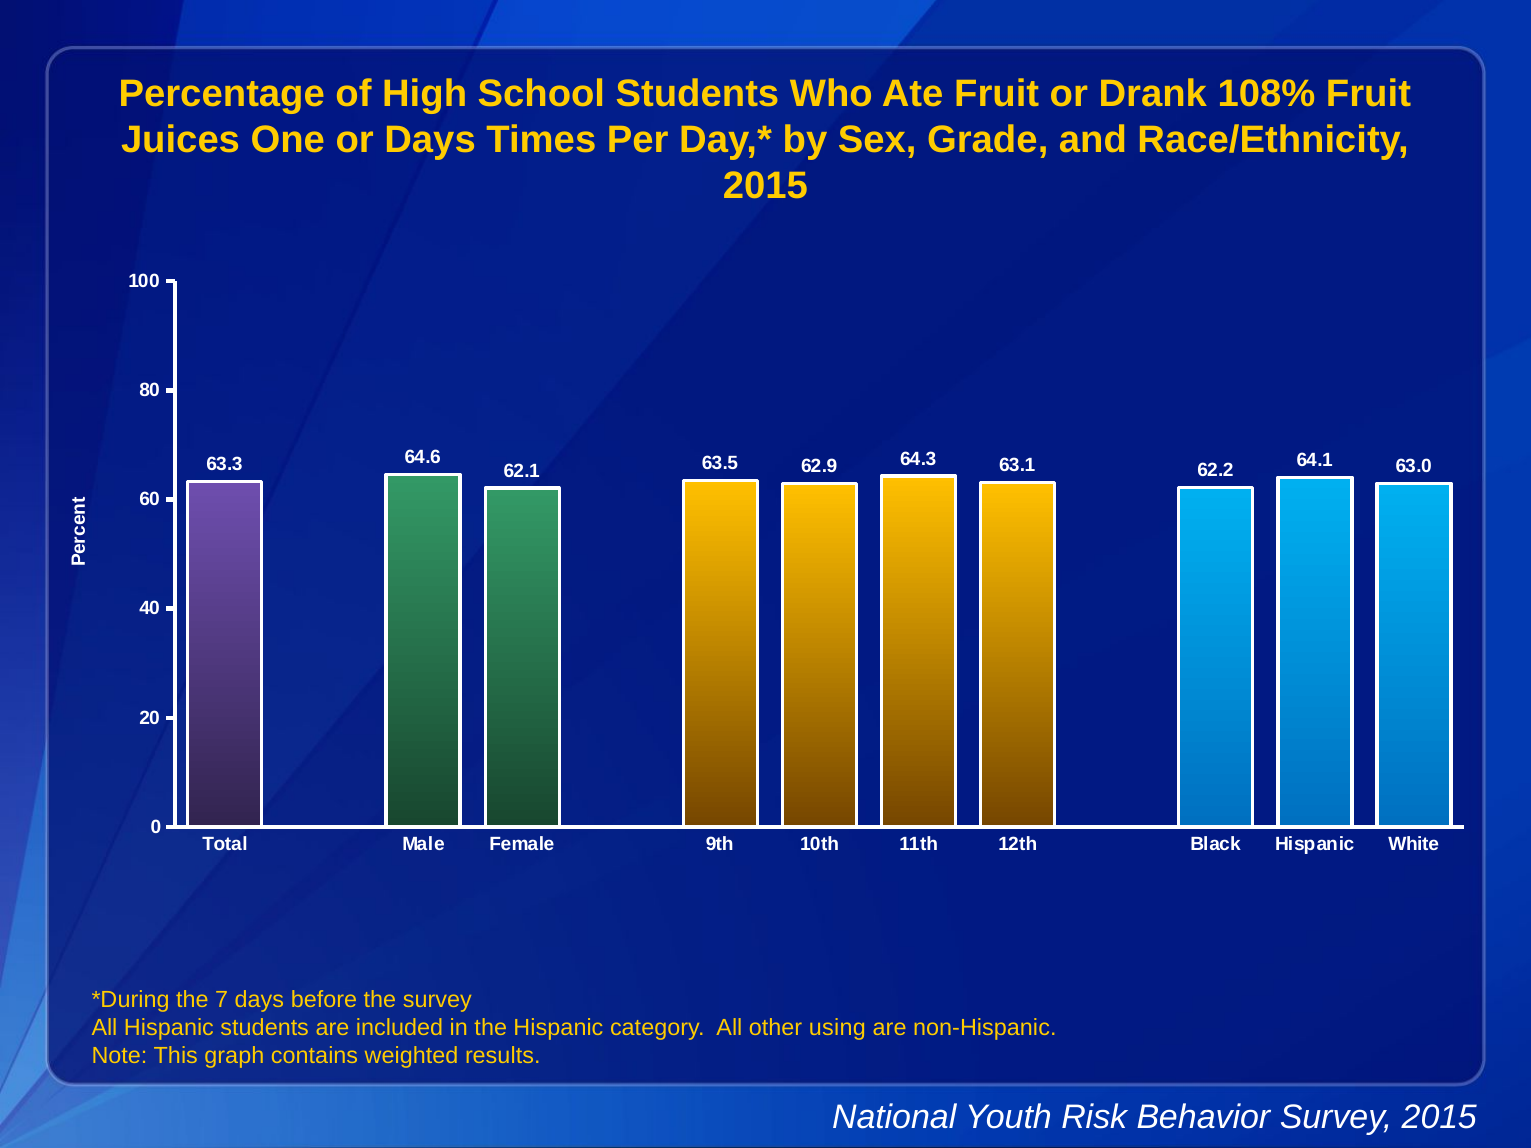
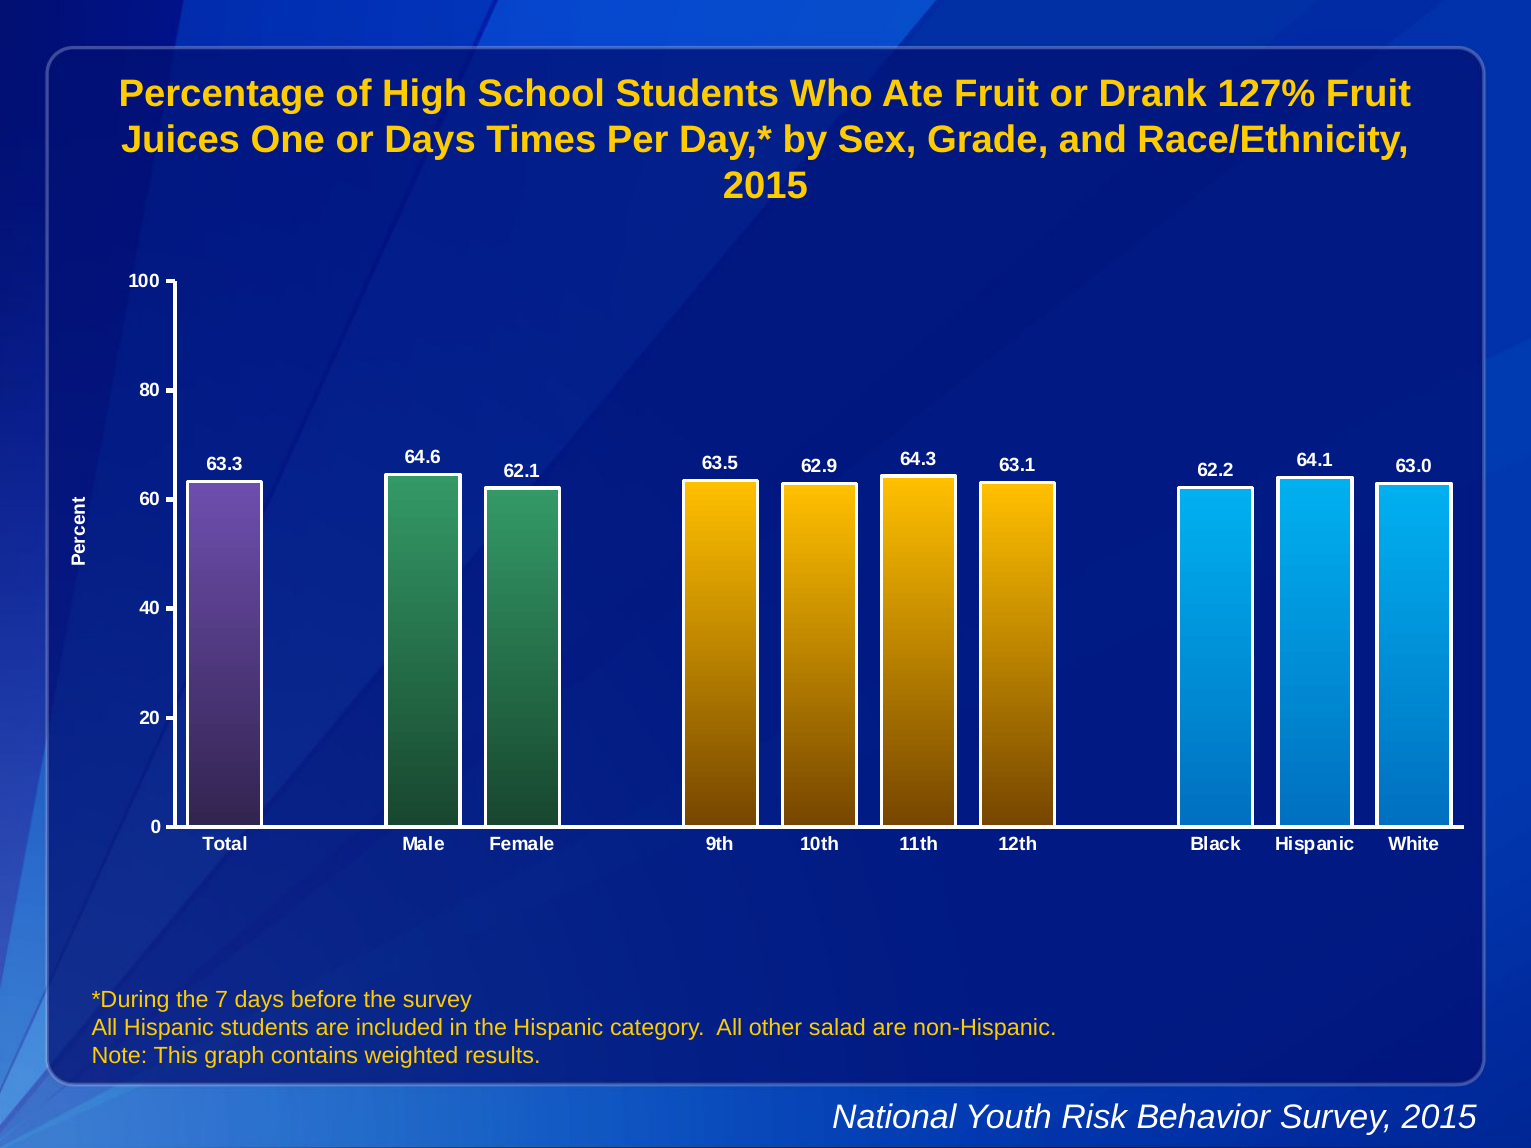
108%: 108% -> 127% (1266, 94)
using: using -> salad (837, 1028)
